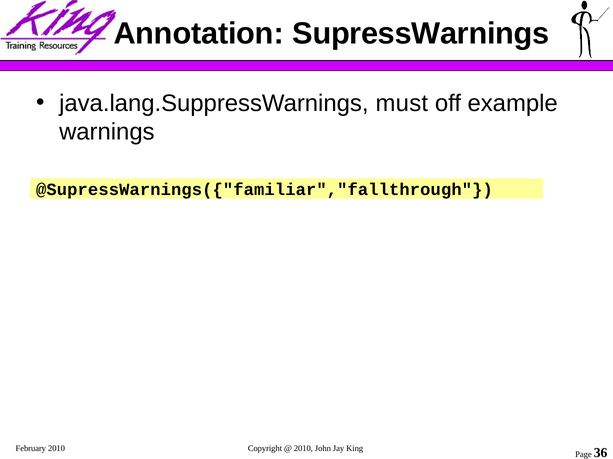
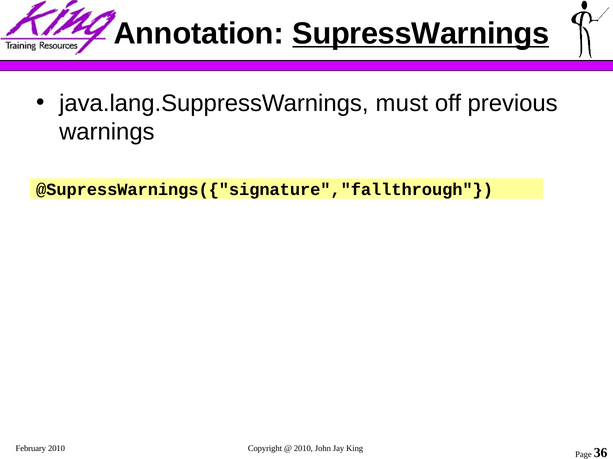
SupressWarnings underline: none -> present (421, 34)
example: example -> previous (513, 103)
@SupressWarnings({"familiar","fallthrough: @SupressWarnings({"familiar","fallthrough -> @SupressWarnings({"signature","fallthrough (265, 190)
